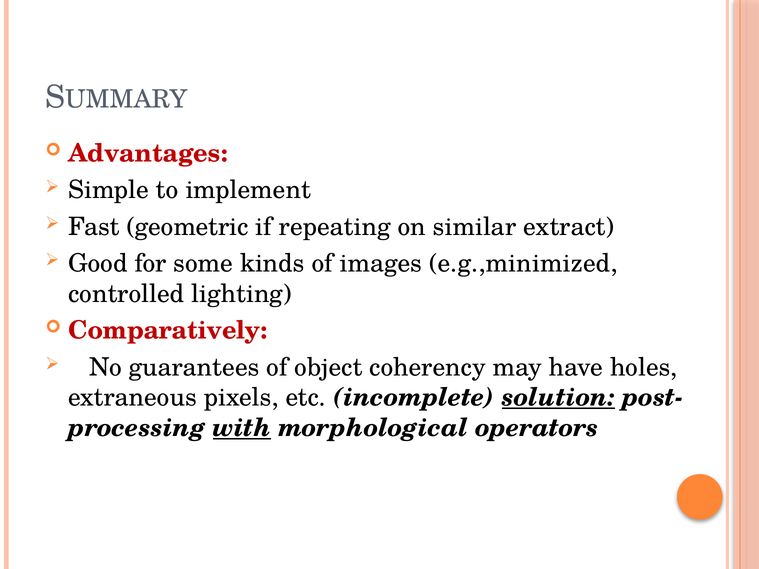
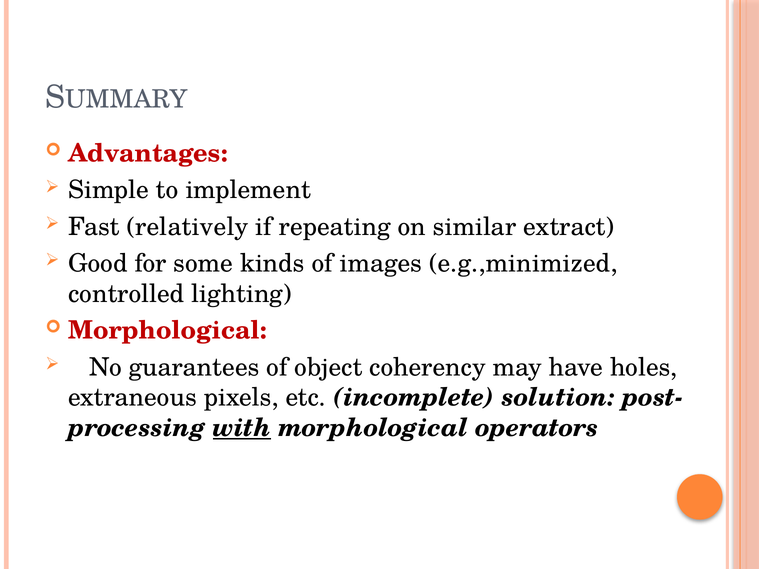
geometric: geometric -> relatively (187, 227)
Comparatively: Comparatively -> Morphological (168, 331)
solution underline: present -> none (558, 398)
